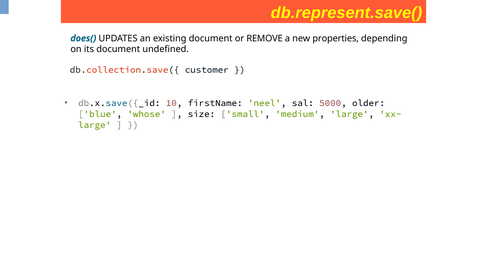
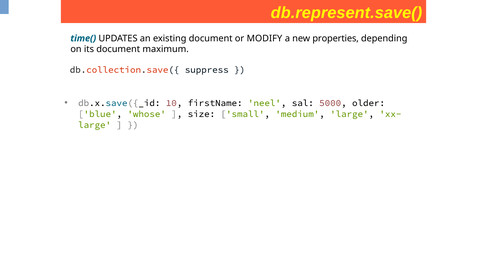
does(: does( -> time( (83, 38)
REMOVE: REMOVE -> MODIFY (264, 38)
undefined: undefined -> maximum (166, 49)
customer: customer -> suppress (207, 70)
